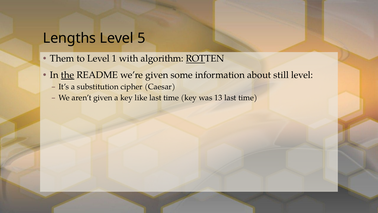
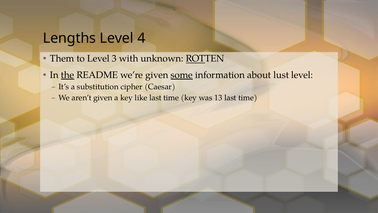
5: 5 -> 4 (141, 38)
1: 1 -> 3 (114, 58)
algorithm: algorithm -> unknown (162, 58)
some underline: none -> present (182, 75)
still: still -> lust (281, 75)
